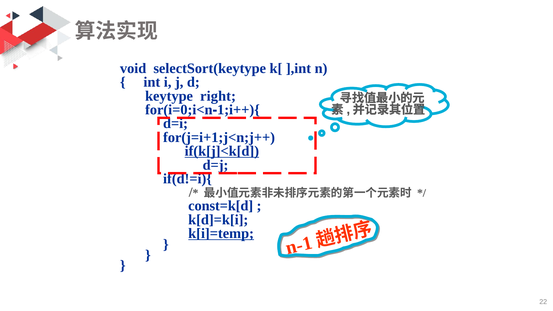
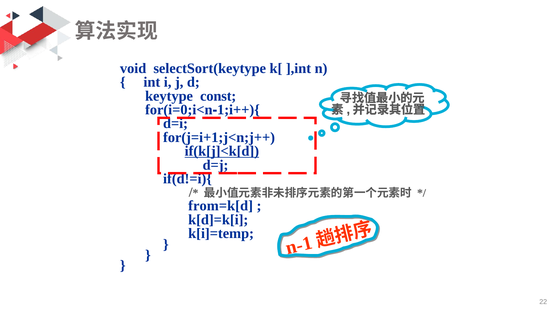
right: right -> const (218, 96)
const=k[d: const=k[d -> from=k[d (221, 206)
k[i]=temp underline: present -> none (221, 234)
